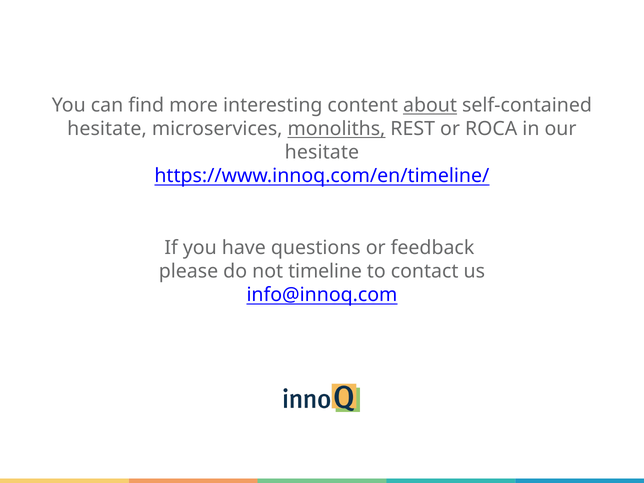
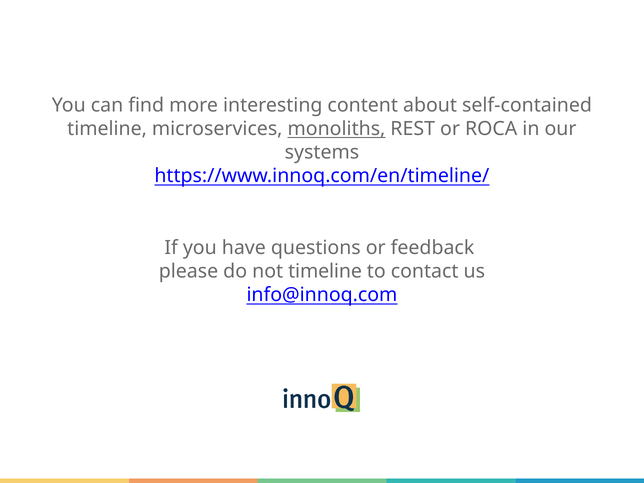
about underline: present -> none (430, 106)
hesitate: hesitate -> timeline (107, 129)
hesitate: hesitate -> systems (322, 152)
